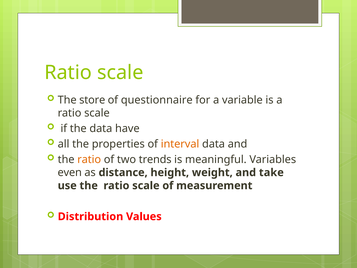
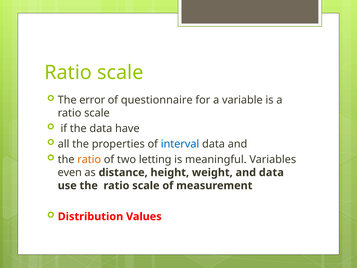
store: store -> error (92, 100)
interval colour: orange -> blue (180, 144)
trends: trends -> letting (155, 159)
and take: take -> data (271, 172)
